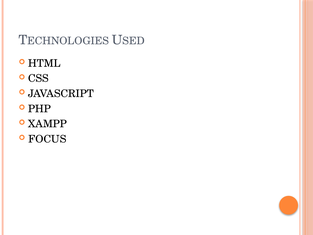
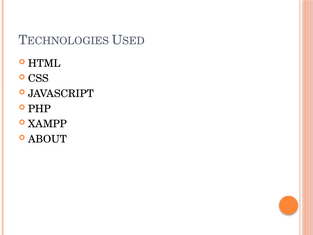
FOCUS: FOCUS -> ABOUT (47, 139)
